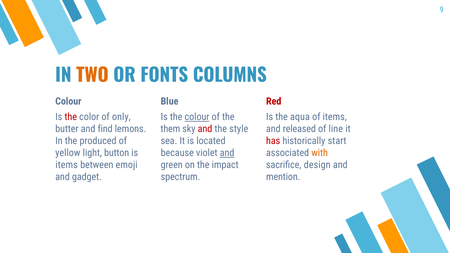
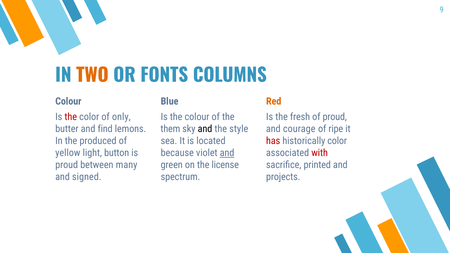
Red colour: red -> orange (274, 101)
colour underline: present -> none (197, 117)
aqua: aqua -> fresh (300, 117)
of items: items -> proud (335, 117)
and colour: red -> black (205, 129)
released: released -> courage (299, 129)
line: line -> ripe (336, 129)
historically start: start -> color (337, 141)
with colour: orange -> red (320, 153)
items: items -> proud (67, 165)
emoji: emoji -> many (127, 165)
impact: impact -> license (225, 165)
design: design -> printed (317, 165)
gadget: gadget -> signed (87, 177)
mention: mention -> projects (283, 177)
